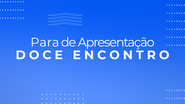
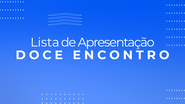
Para: Para -> Lista (45, 42)
